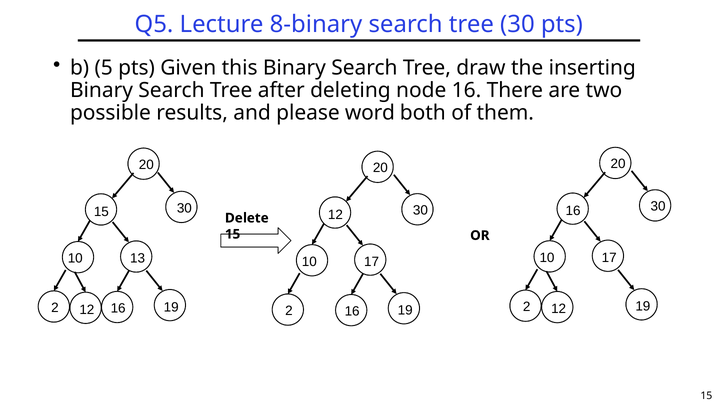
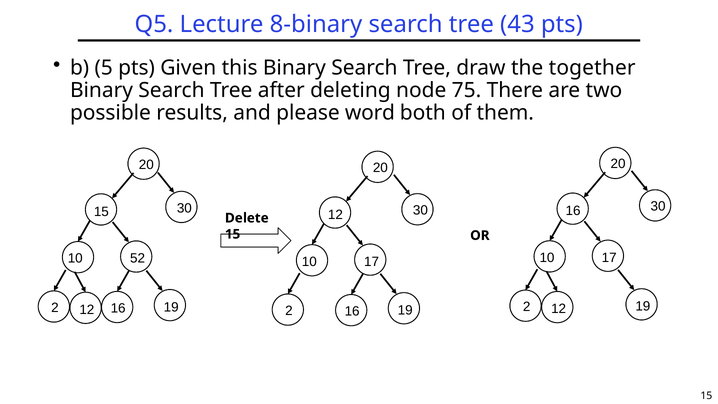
tree 30: 30 -> 43 (517, 25)
inserting: inserting -> together (592, 68)
node 16: 16 -> 75 (467, 90)
13: 13 -> 52 (138, 258)
